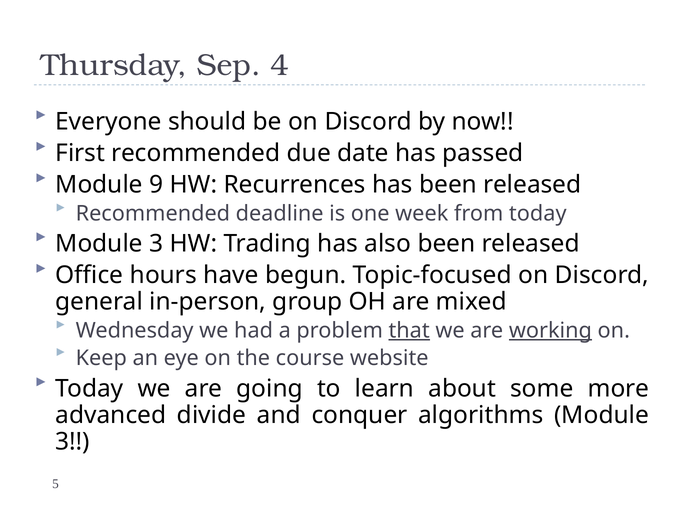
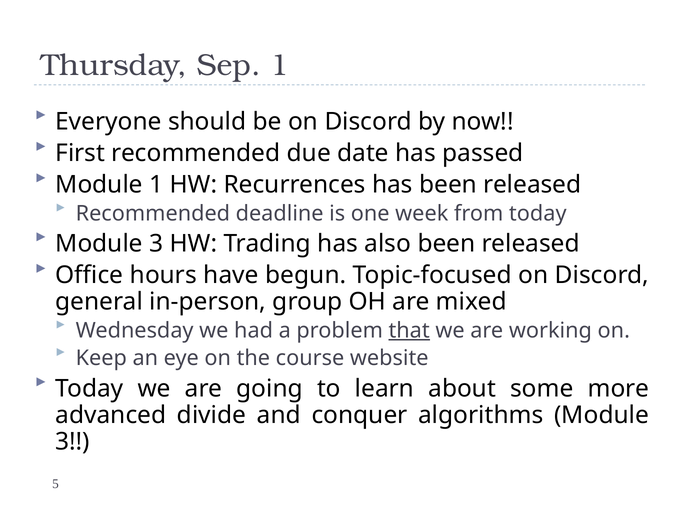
Sep 4: 4 -> 1 (280, 66)
Module 9: 9 -> 1 (156, 185)
working underline: present -> none (550, 331)
